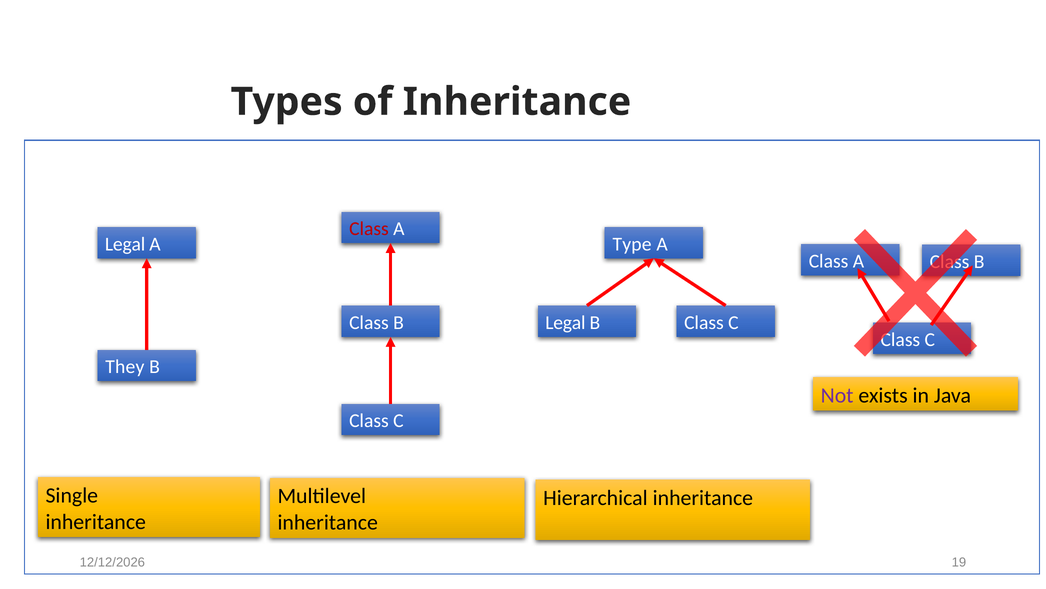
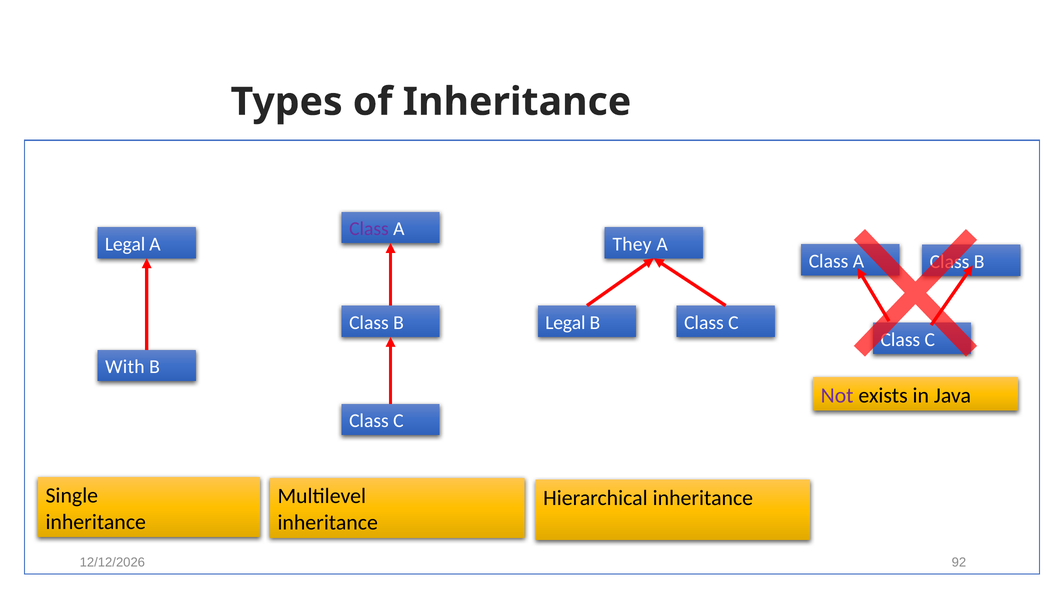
Class colour: red -> purple (369, 229)
Type: Type -> They (632, 244)
They: They -> With (125, 367)
19: 19 -> 92 (959, 562)
